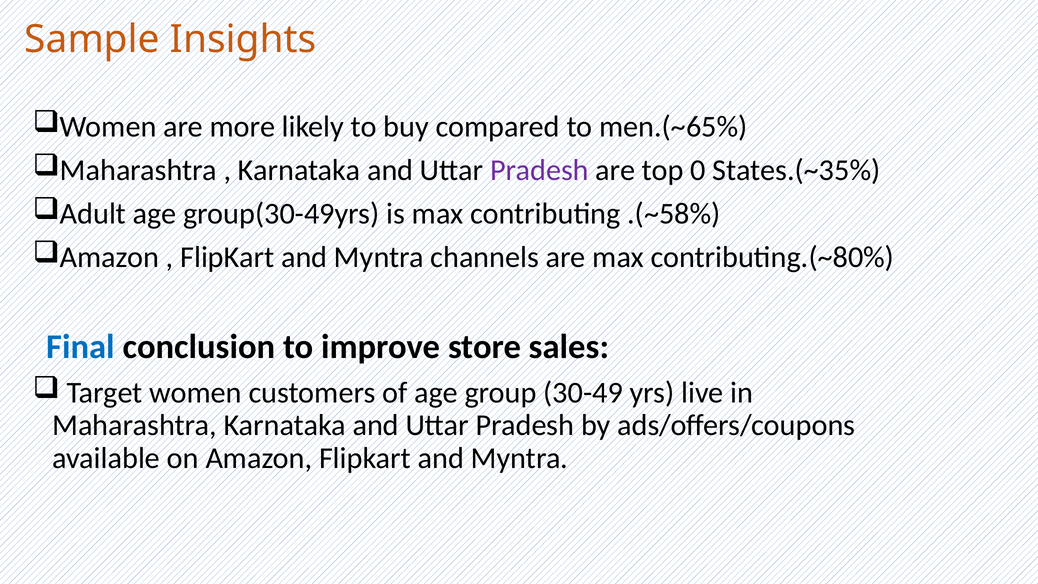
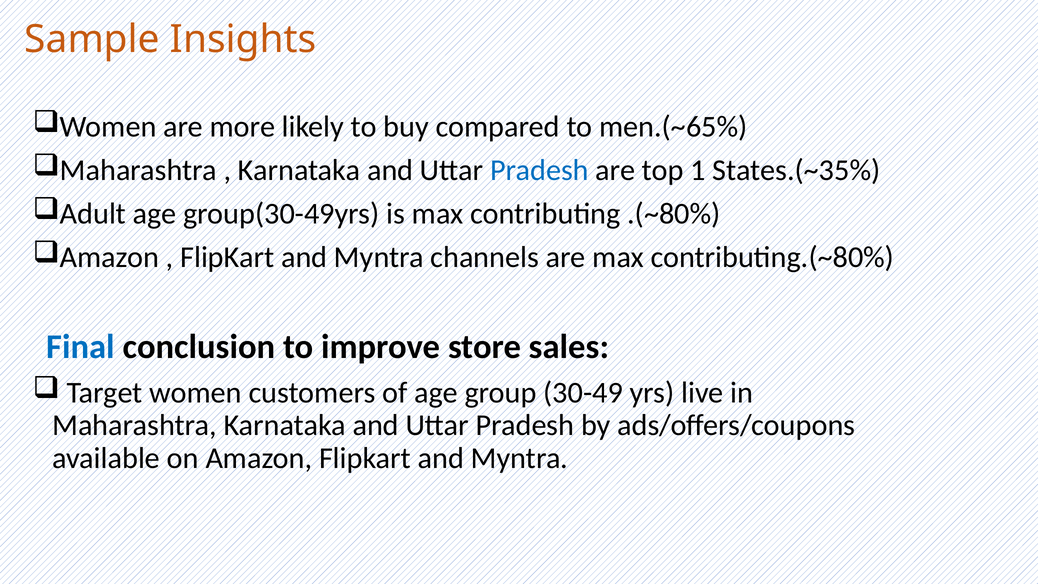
Pradesh colour: purple -> blue (539, 170)
0: 0 -> 1 (698, 170)
.(~58%: .(~58% -> .(~80% (674, 214)
